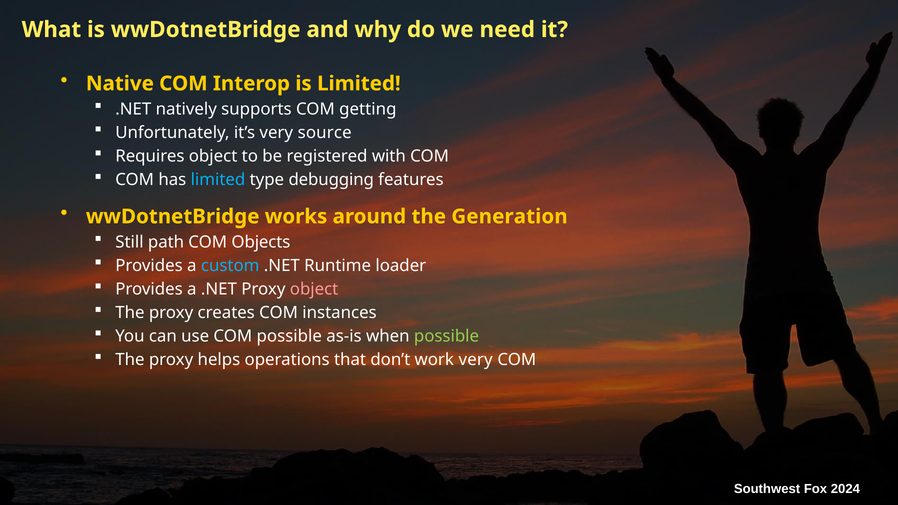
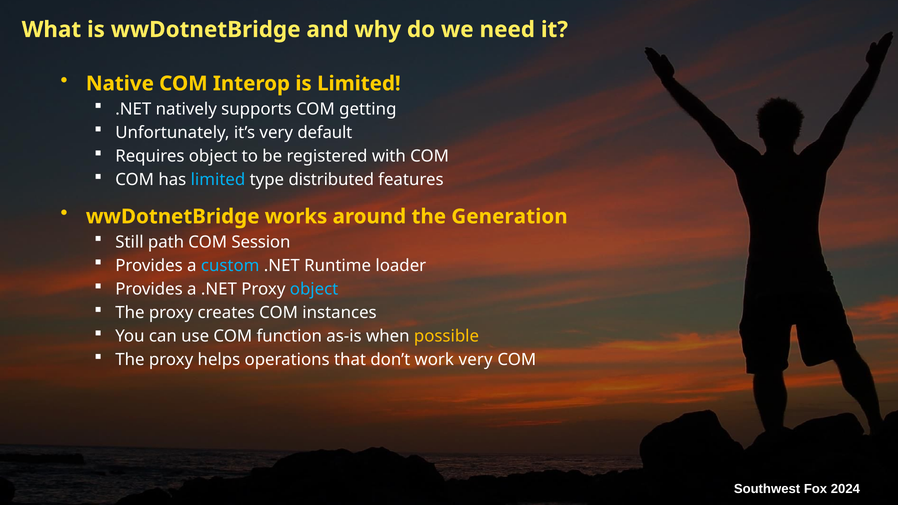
source: source -> default (325, 133)
debugging: debugging -> distributed (331, 180)
Objects: Objects -> Session (261, 242)
object colour: pink -> light blue (314, 289)
COM possible: possible -> function (289, 336)
possible colour: light green -> yellow (446, 336)
